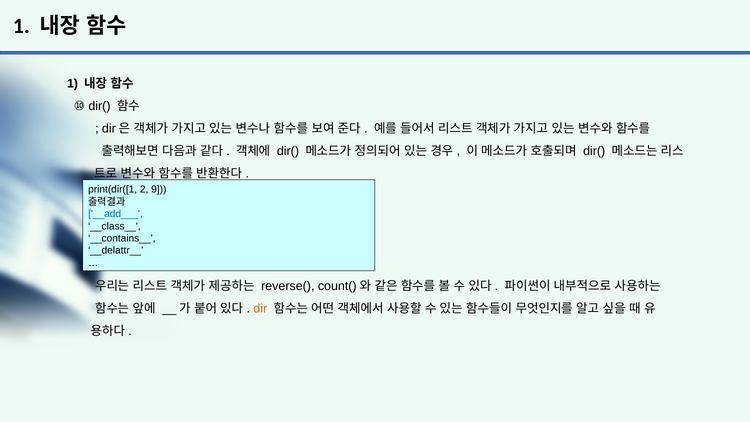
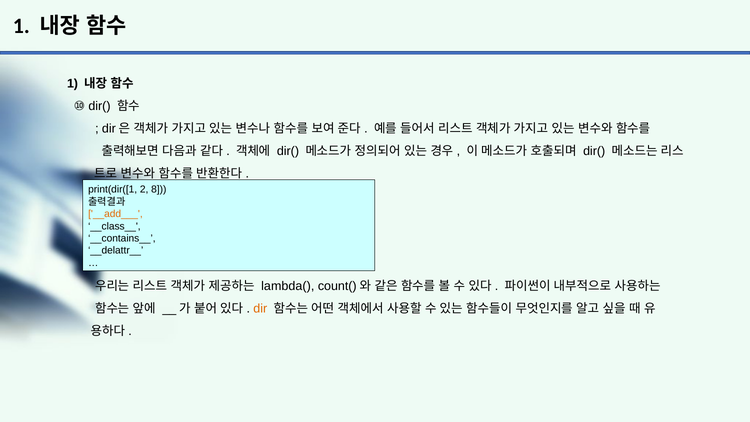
9: 9 -> 8 (159, 190)
__add___ colour: blue -> orange (115, 214)
reverse(: reverse( -> lambda( (288, 286)
